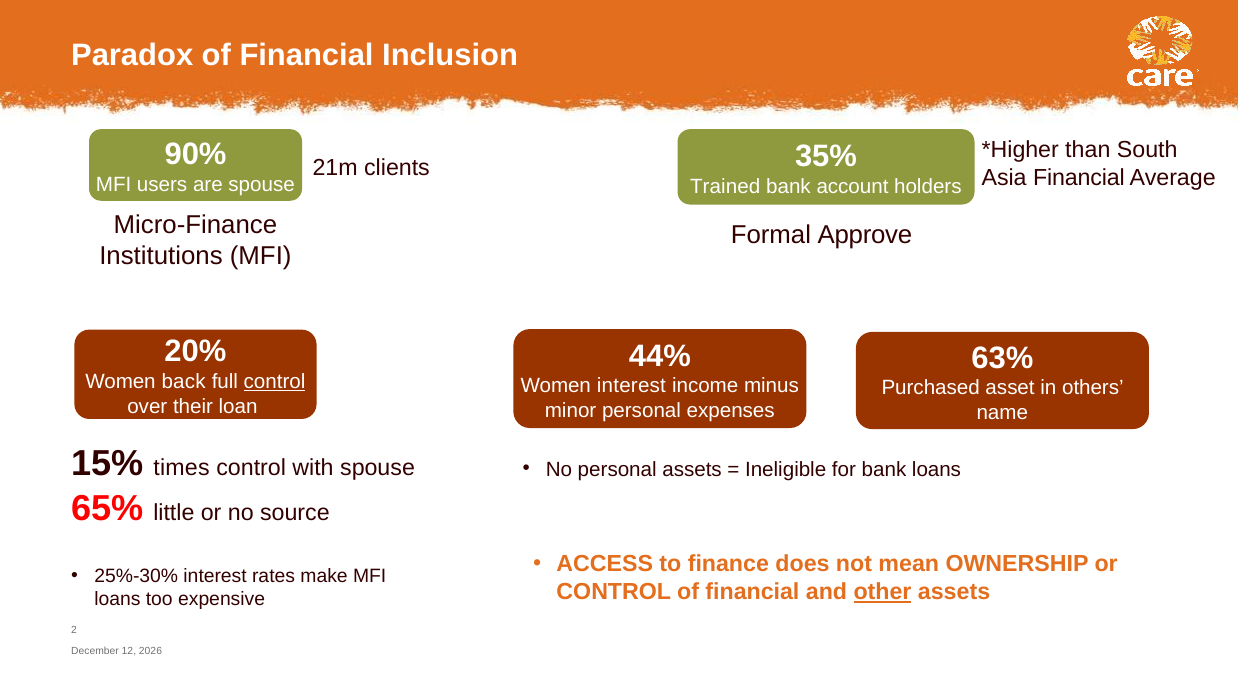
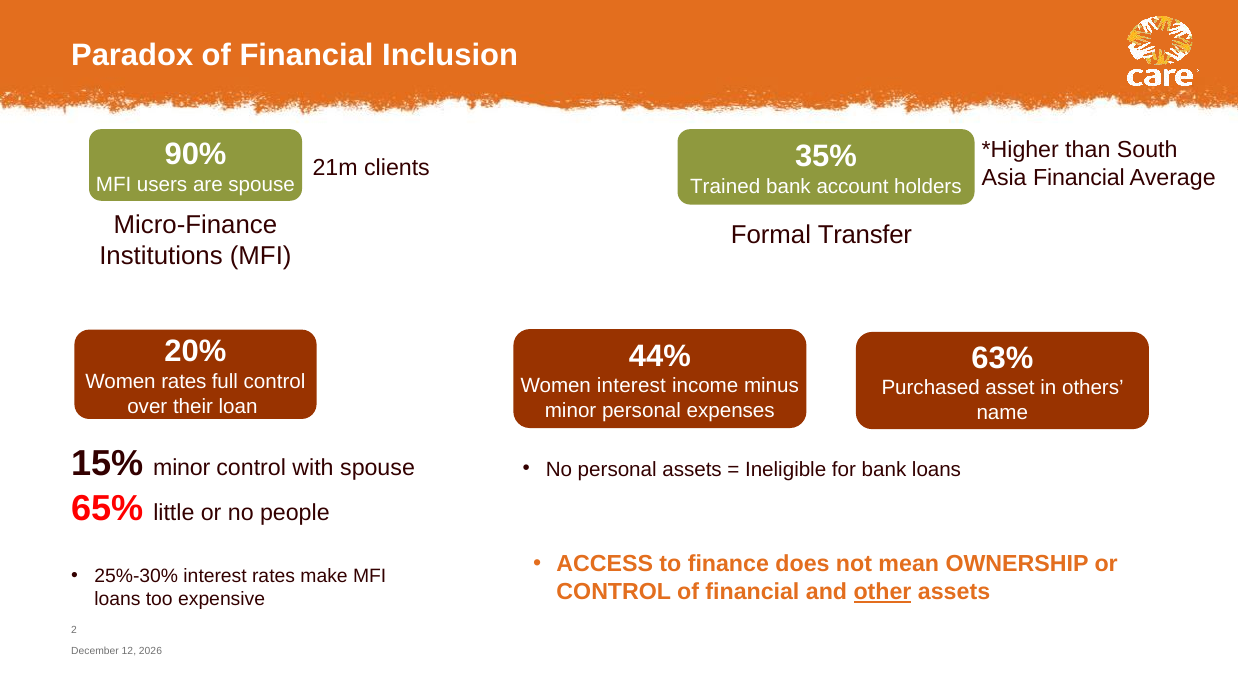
Approve: Approve -> Transfer (865, 235)
Women back: back -> rates (184, 382)
control underline: present -> none (275, 382)
15% times: times -> minor (182, 468)
source: source -> people (295, 513)
